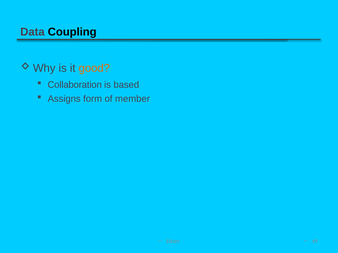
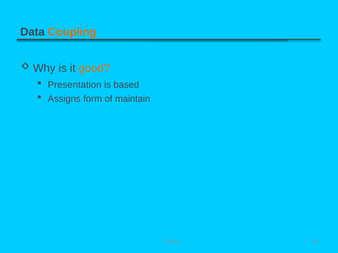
Coupling colour: black -> orange (72, 32)
Collaboration: Collaboration -> Presentation (75, 85)
member: member -> maintain (133, 99)
